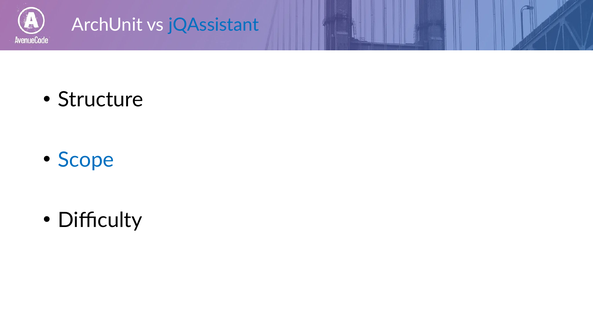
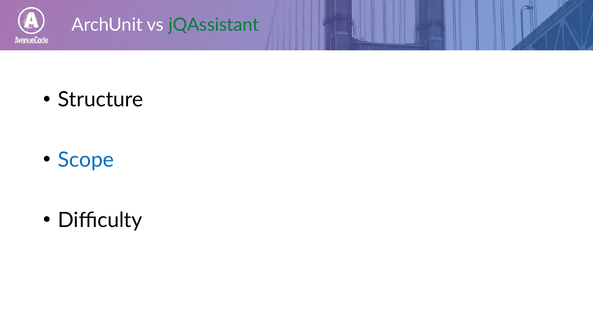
jQAssistant colour: blue -> green (214, 25)
